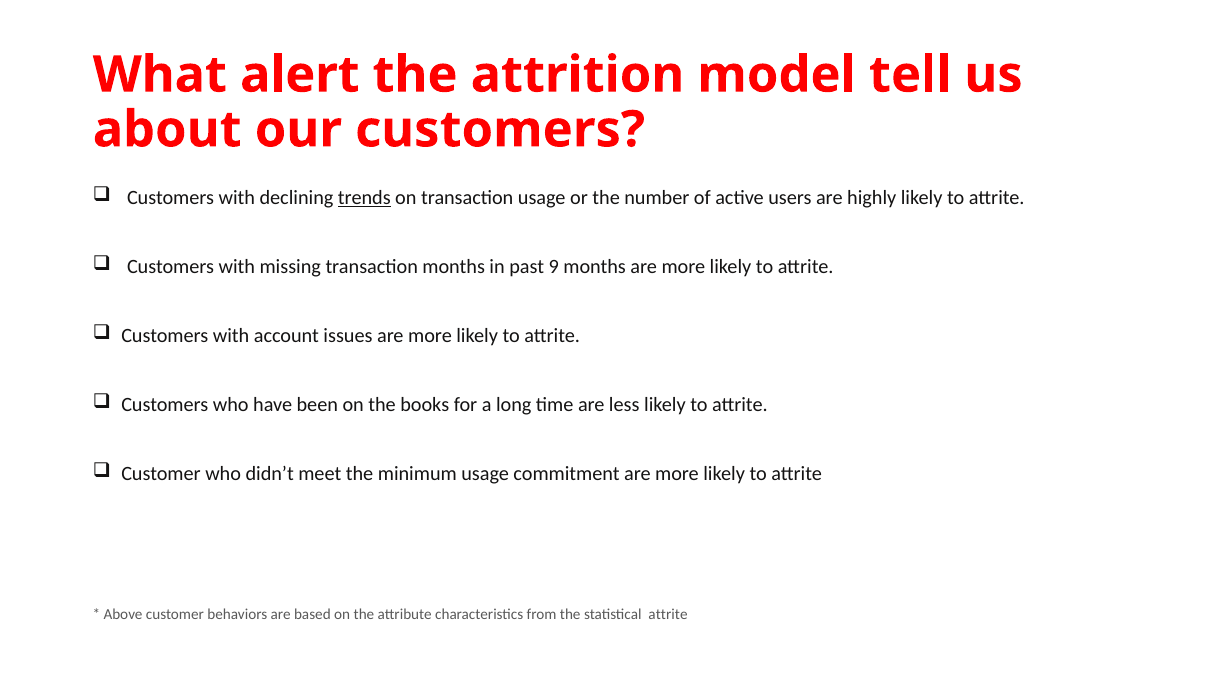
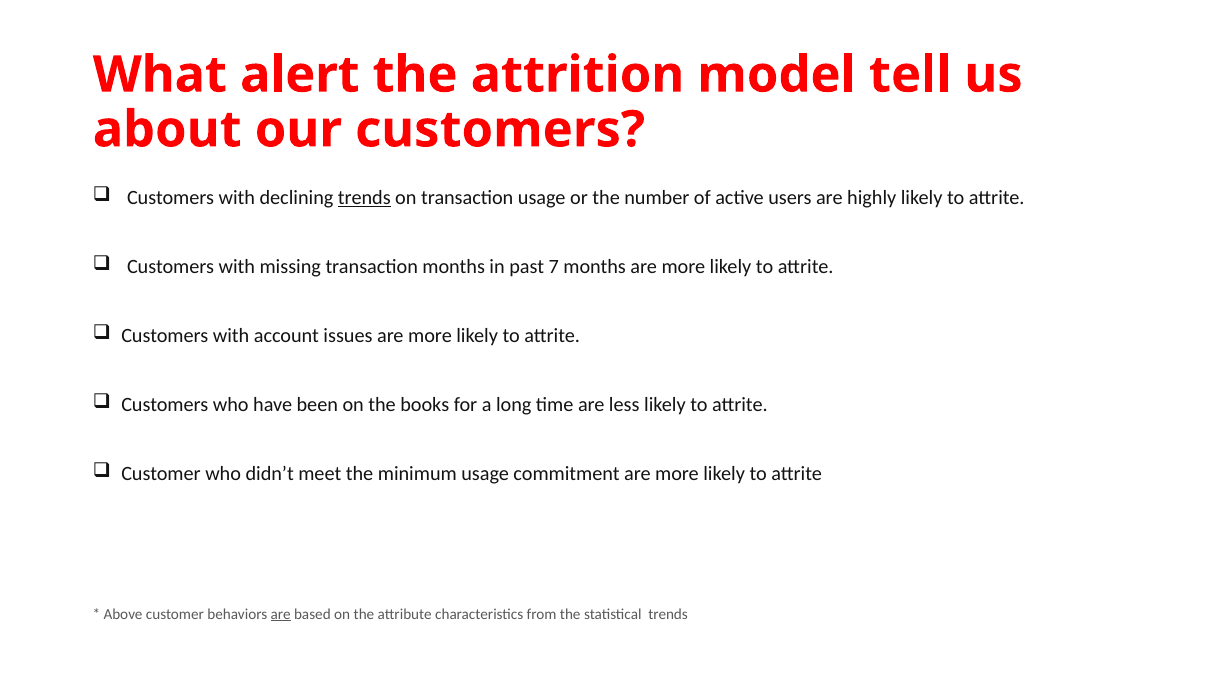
9: 9 -> 7 (554, 267)
are underline: none -> present (281, 614)
statistical attrite: attrite -> trends (668, 614)
